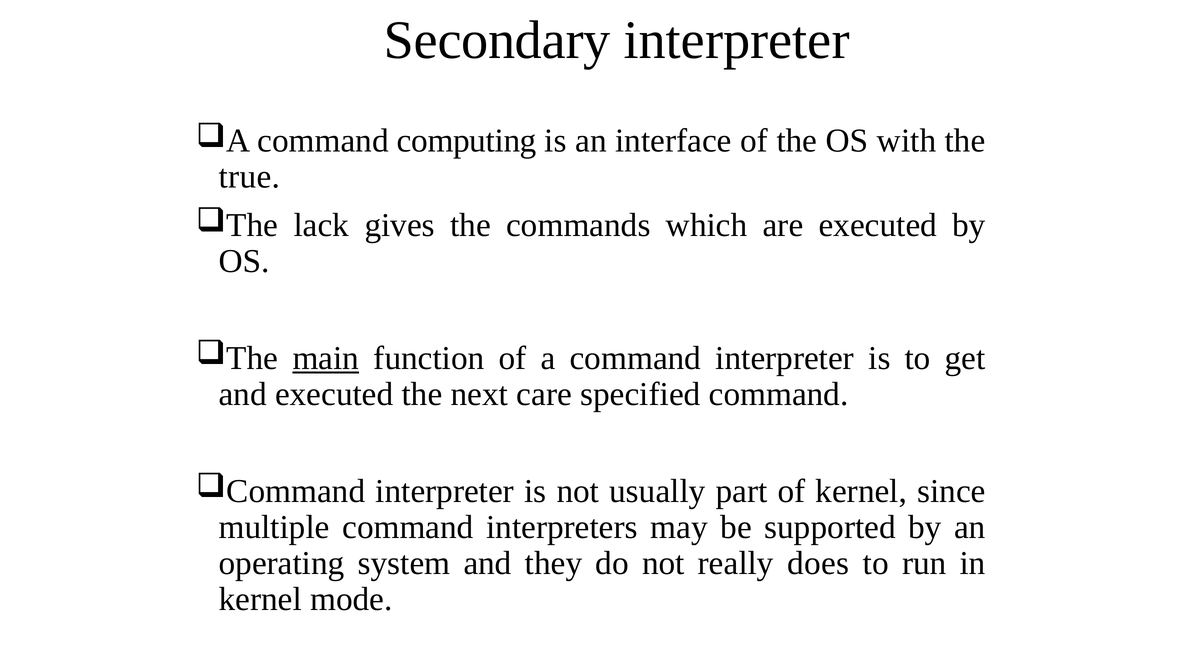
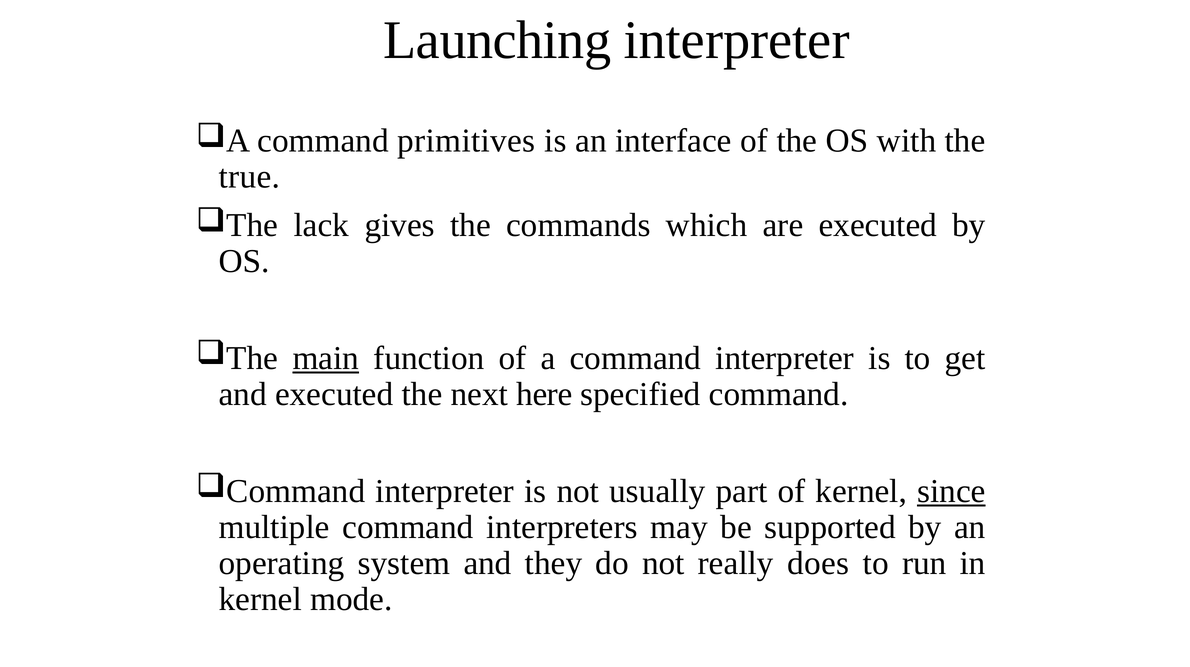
Secondary: Secondary -> Launching (497, 40)
computing: computing -> primitives (466, 141)
care: care -> here (544, 394)
since underline: none -> present (951, 491)
